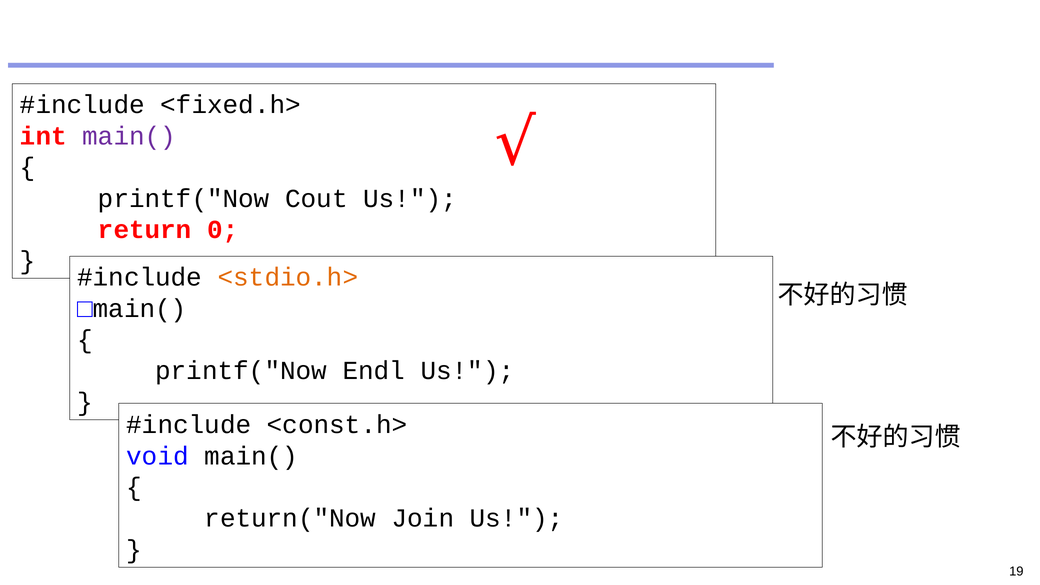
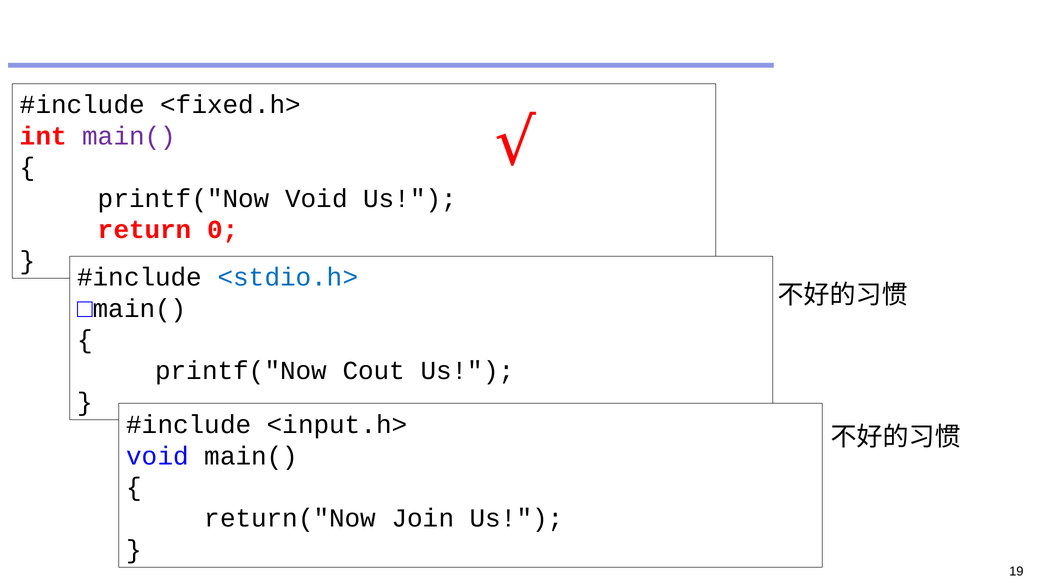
printf("Now Cout: Cout -> Void (316, 199)
<stdio.h> colour: orange -> blue (288, 277)
Endl: Endl -> Cout (374, 371)
<const.h>: <const.h> -> <input.h> (337, 425)
